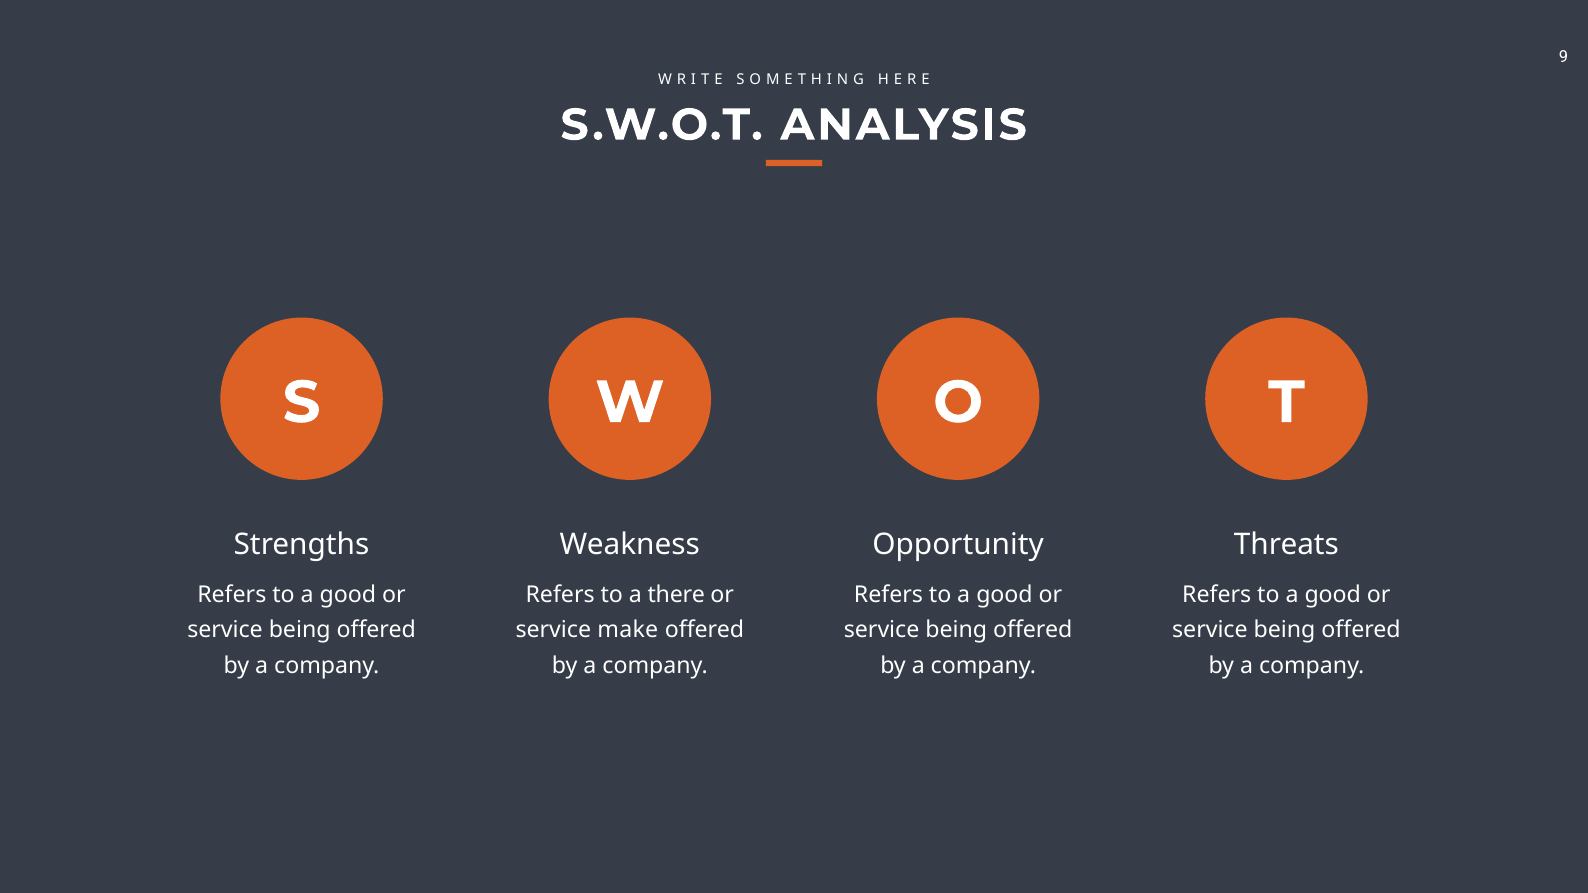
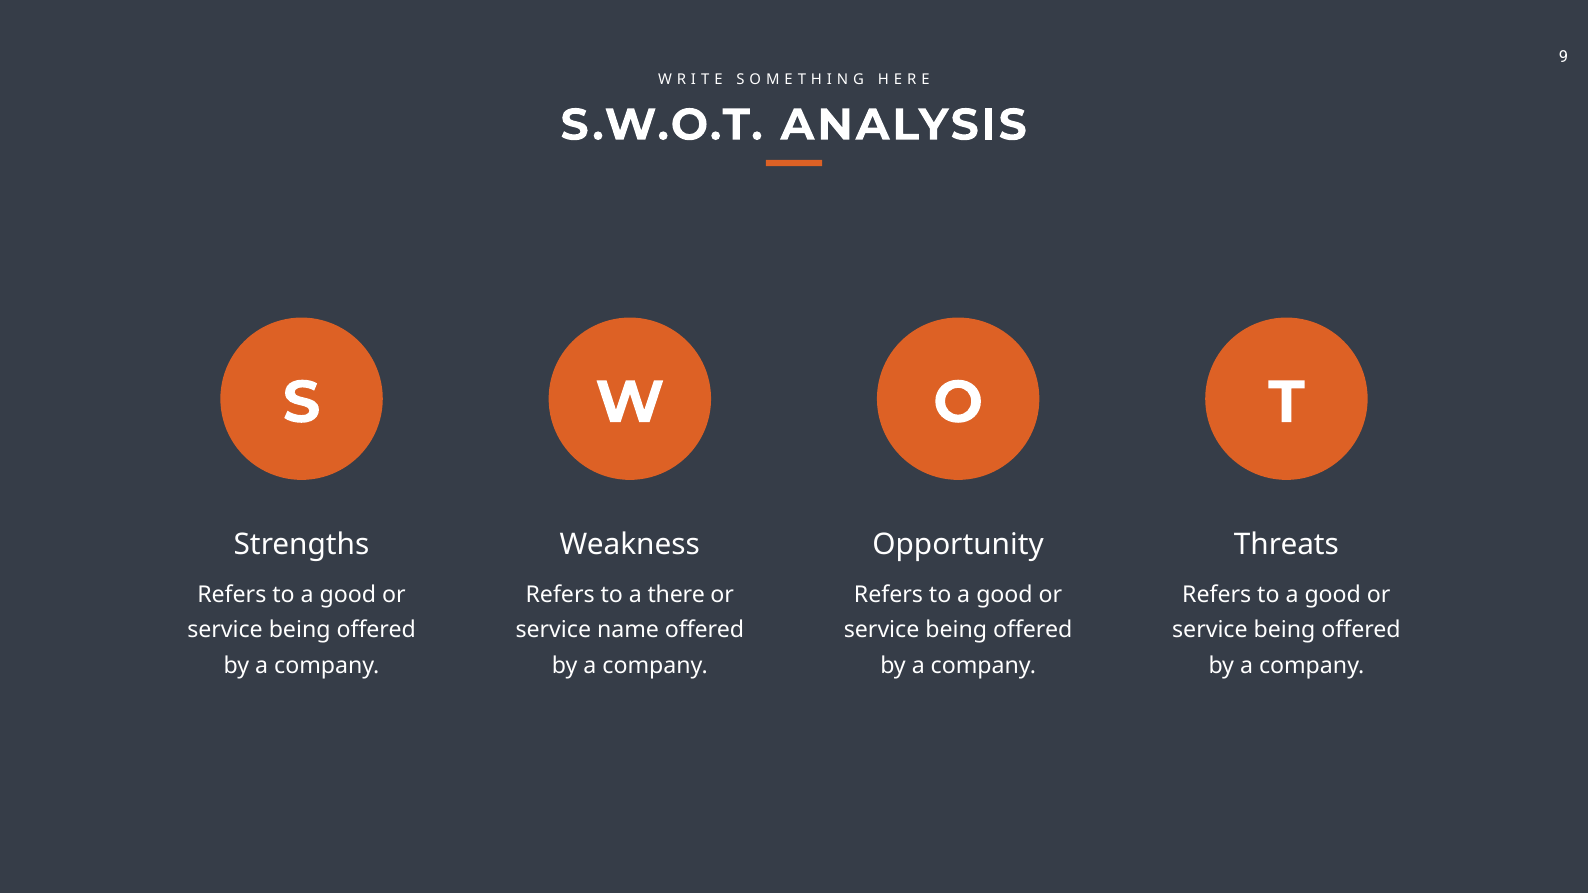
make: make -> name (628, 630)
